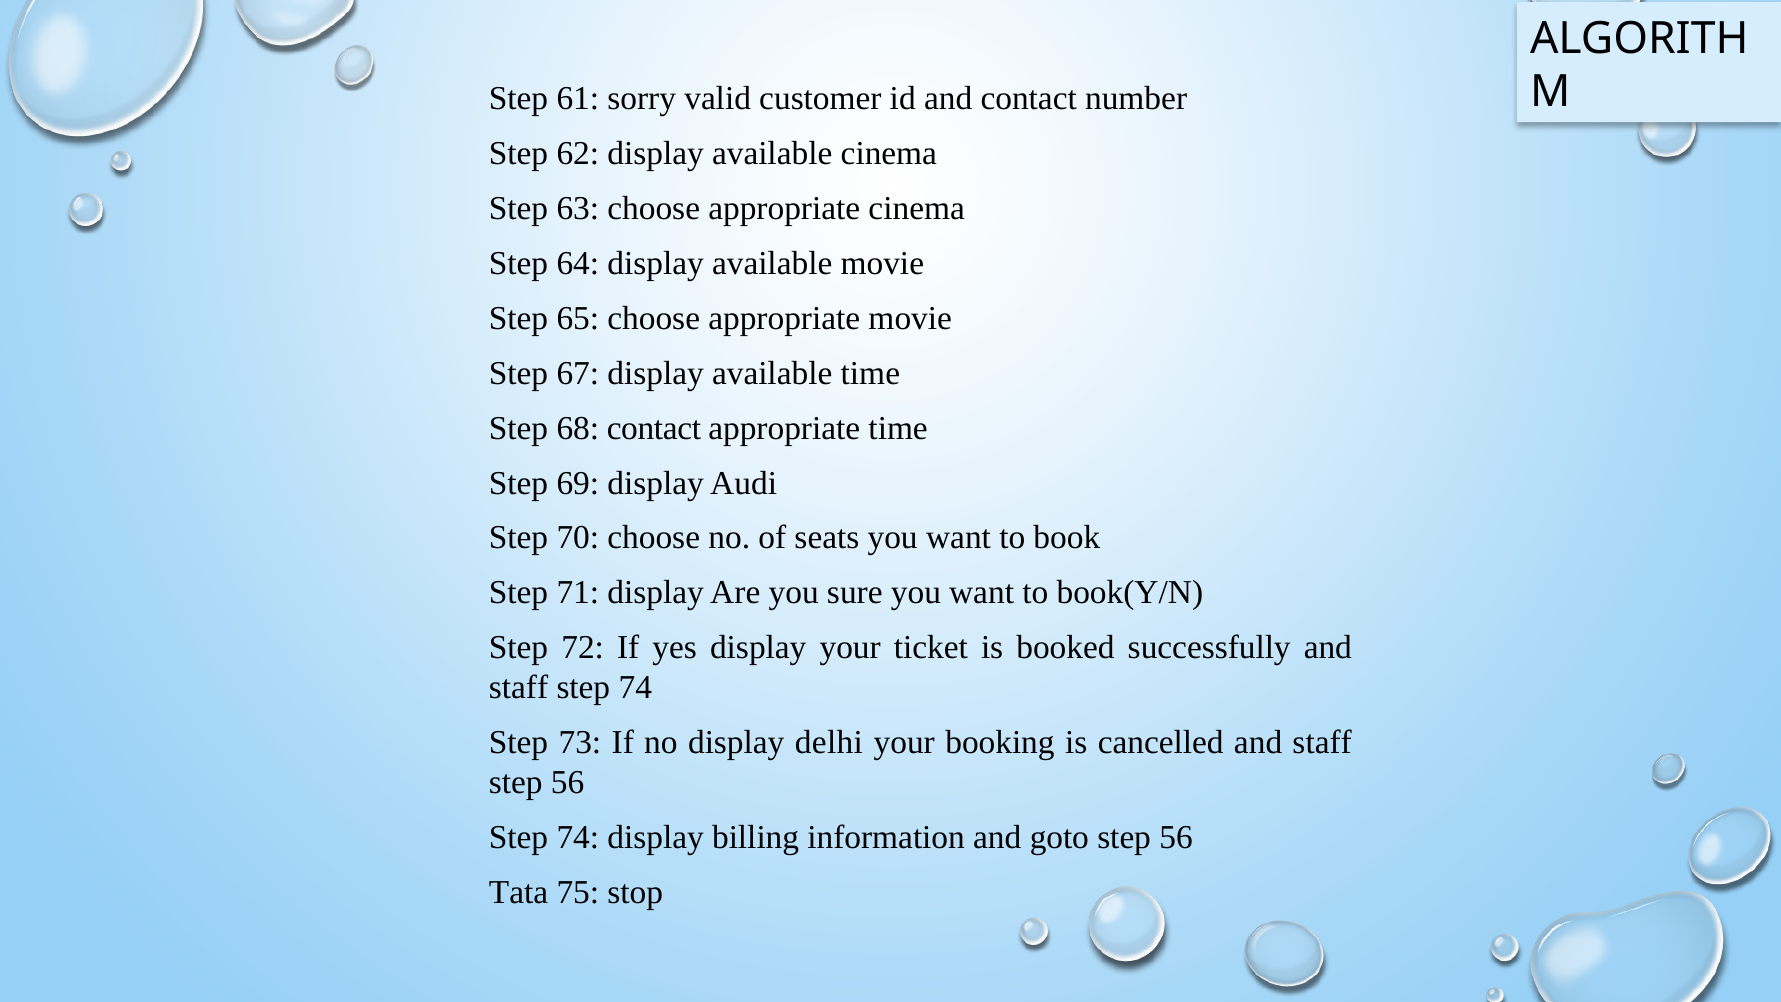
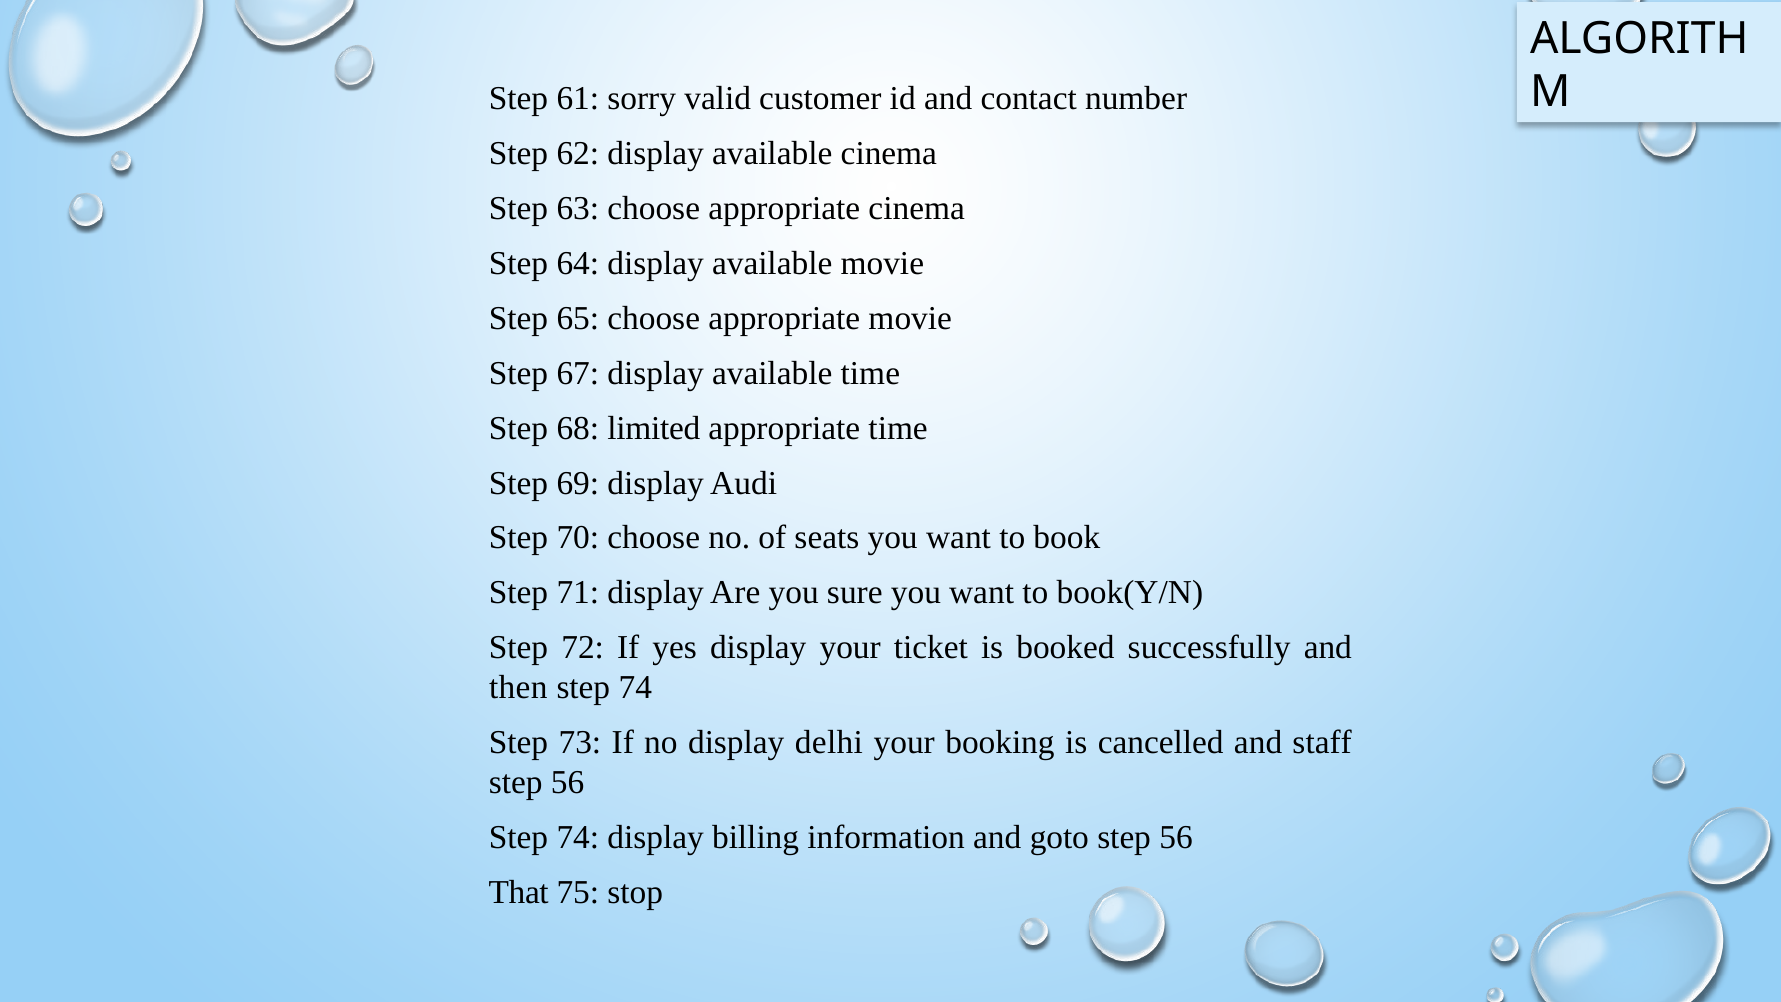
68 contact: contact -> limited (654, 428)
staff: staff -> then (518, 688)
Tata: Tata -> That (519, 892)
